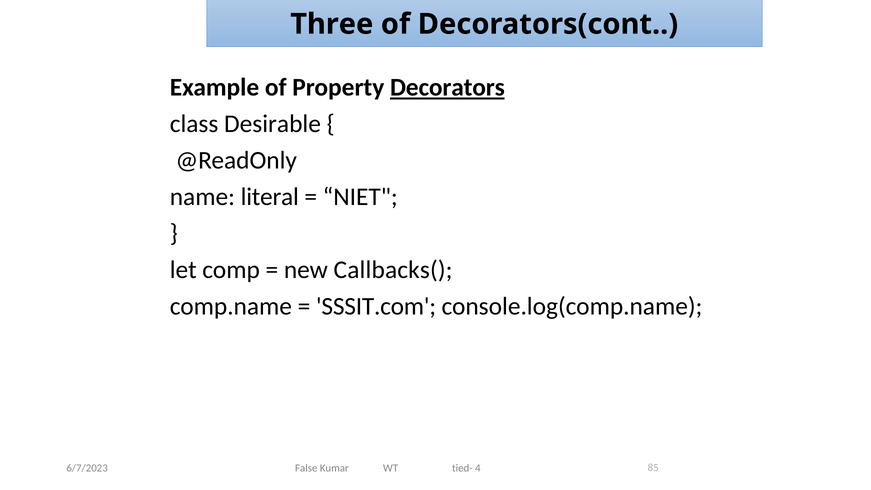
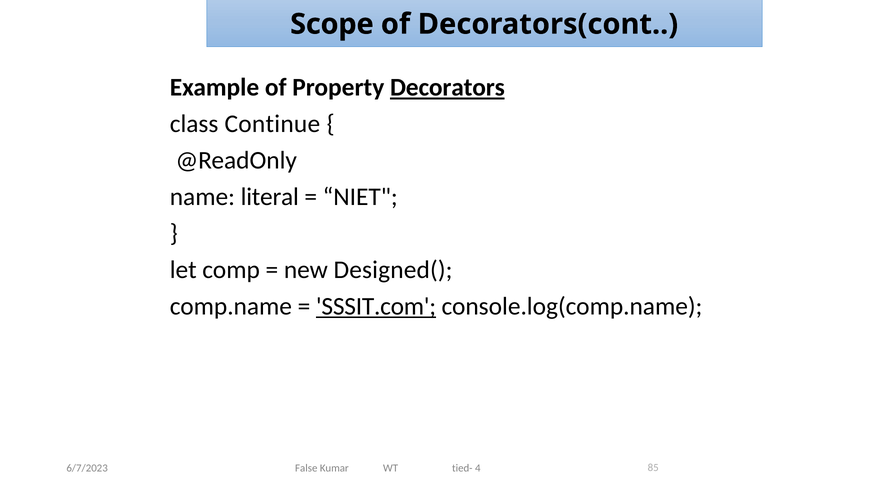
Three: Three -> Scope (332, 24)
Desirable: Desirable -> Continue (272, 124)
Callbacks(: Callbacks( -> Designed( (393, 270)
SSSIT.com underline: none -> present (376, 306)
